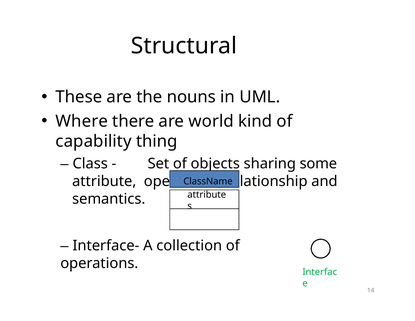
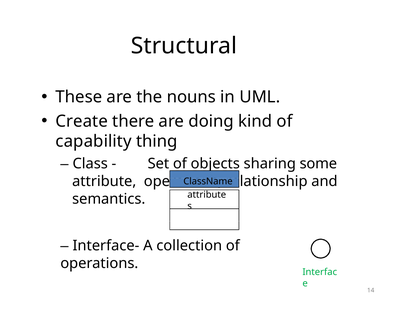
Where: Where -> Create (82, 121)
world: world -> doing (211, 121)
